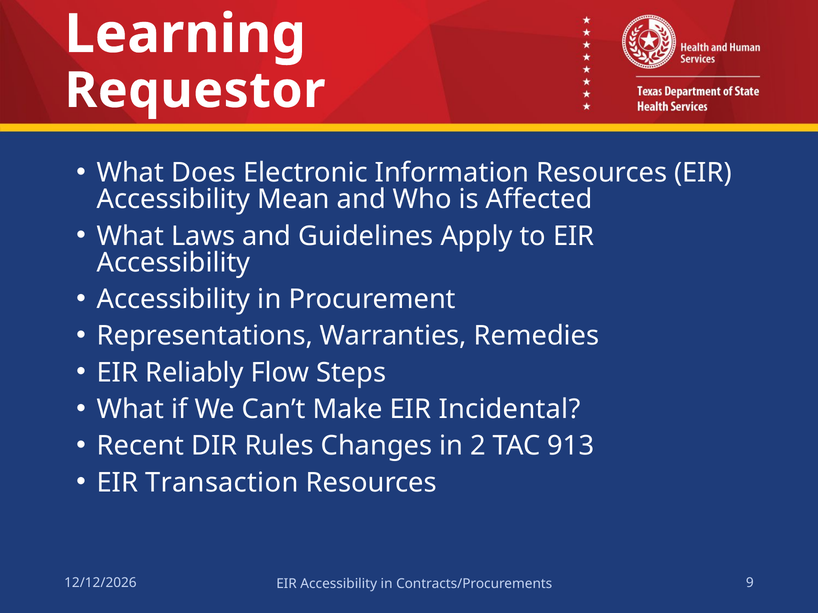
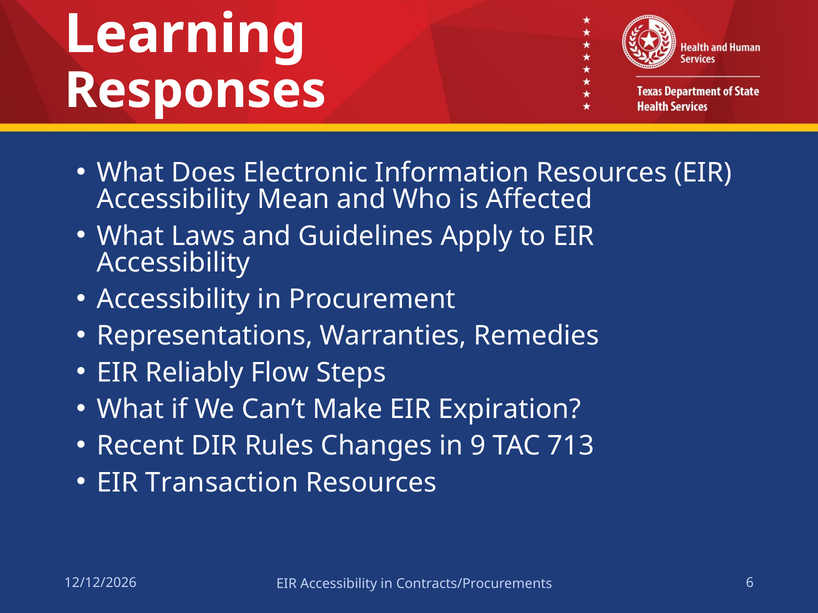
Requestor: Requestor -> Responses (195, 91)
Incidental: Incidental -> Expiration (510, 410)
2: 2 -> 9 (478, 446)
913: 913 -> 713 (571, 446)
9: 9 -> 6 (750, 583)
